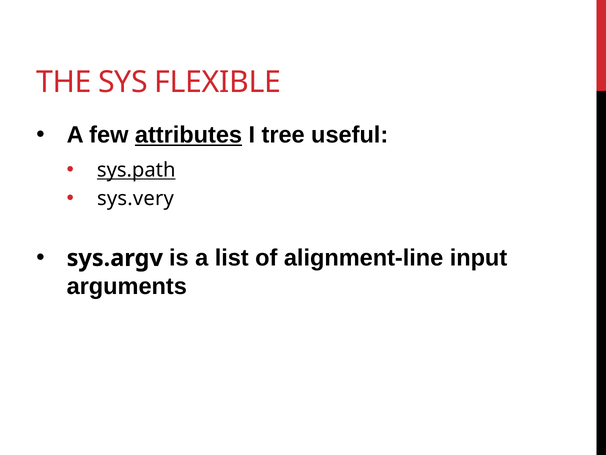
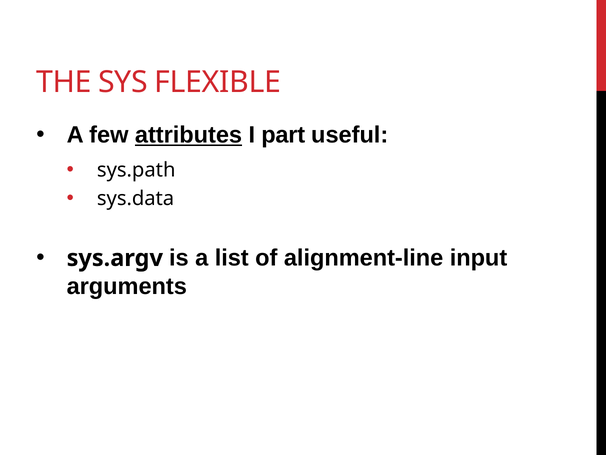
tree: tree -> part (283, 135)
sys.path underline: present -> none (136, 170)
sys.very: sys.very -> sys.data (136, 198)
